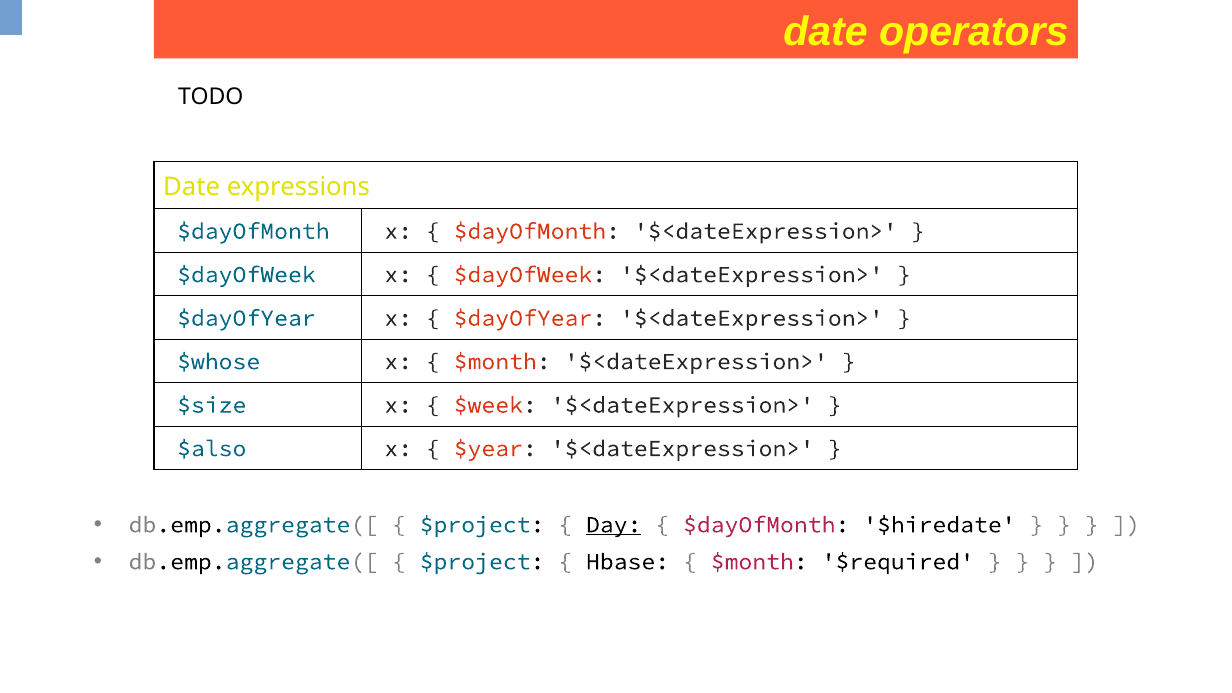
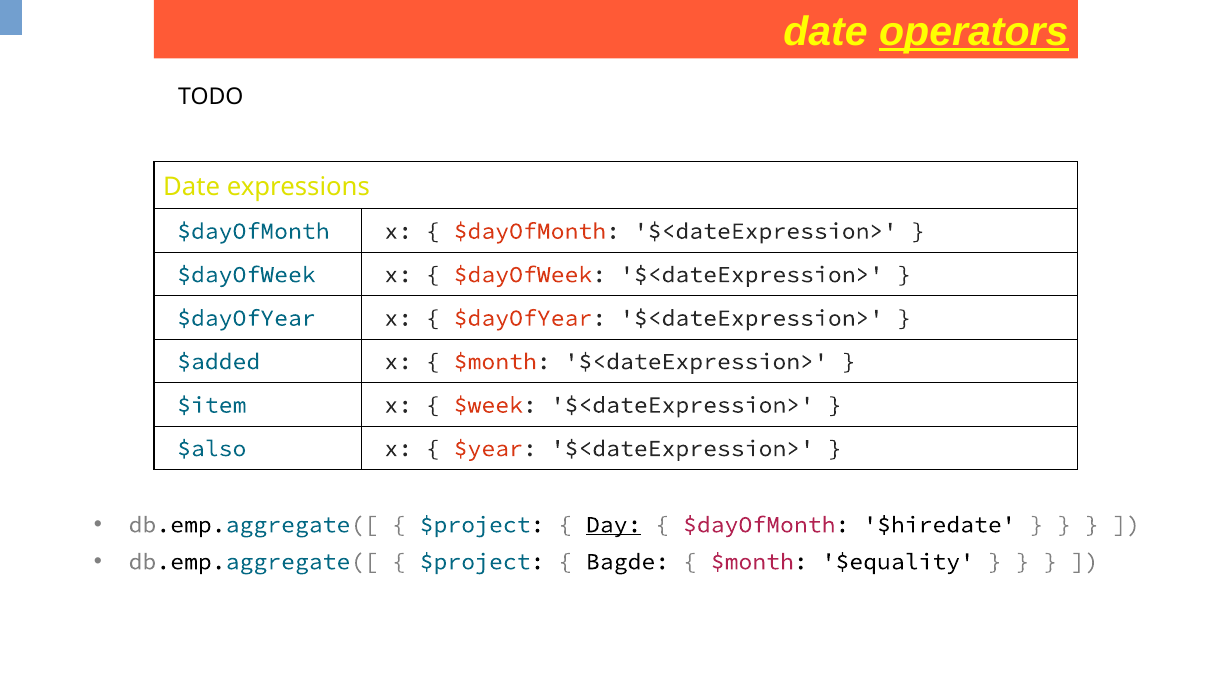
operators underline: none -> present (974, 32)
$whose: $whose -> $added (219, 362)
$size: $size -> $item (212, 405)
Hbase: Hbase -> Bagde (628, 562)
$required: $required -> $equality (898, 562)
